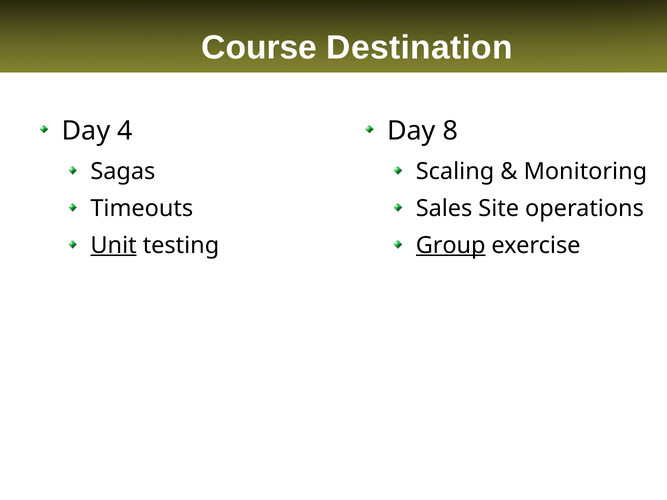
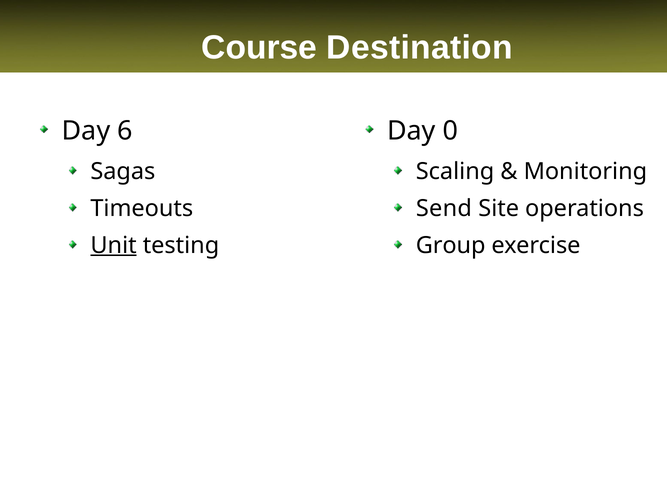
4: 4 -> 6 (125, 131)
8: 8 -> 0 (450, 131)
Sales: Sales -> Send (444, 208)
Group underline: present -> none (451, 245)
